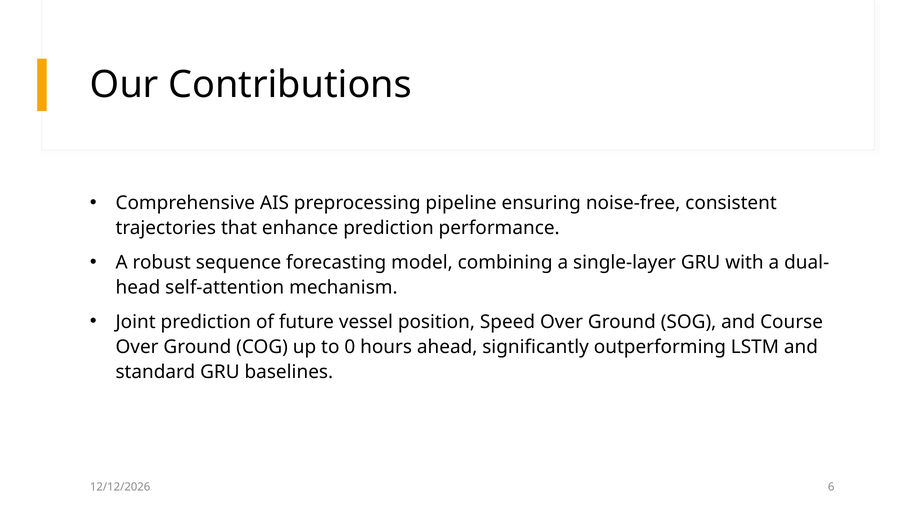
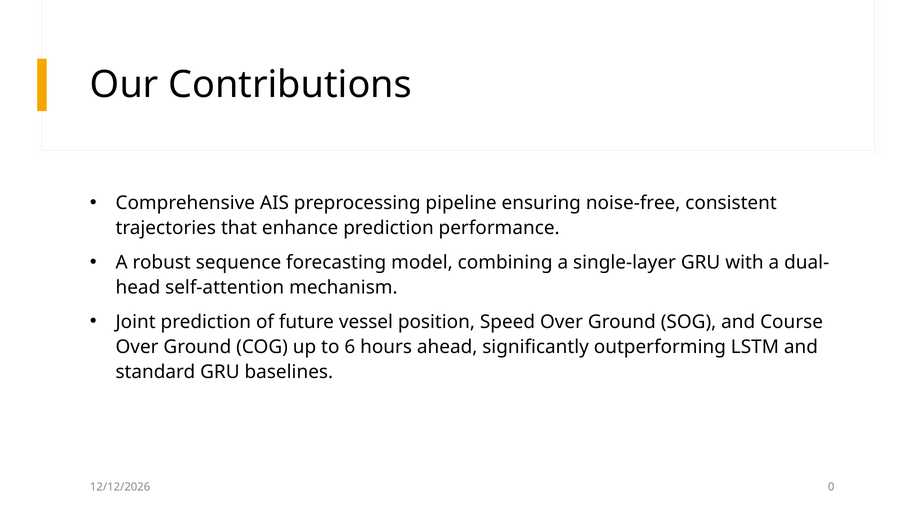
0: 0 -> 6 (350, 347)
6: 6 -> 0 (831, 487)
